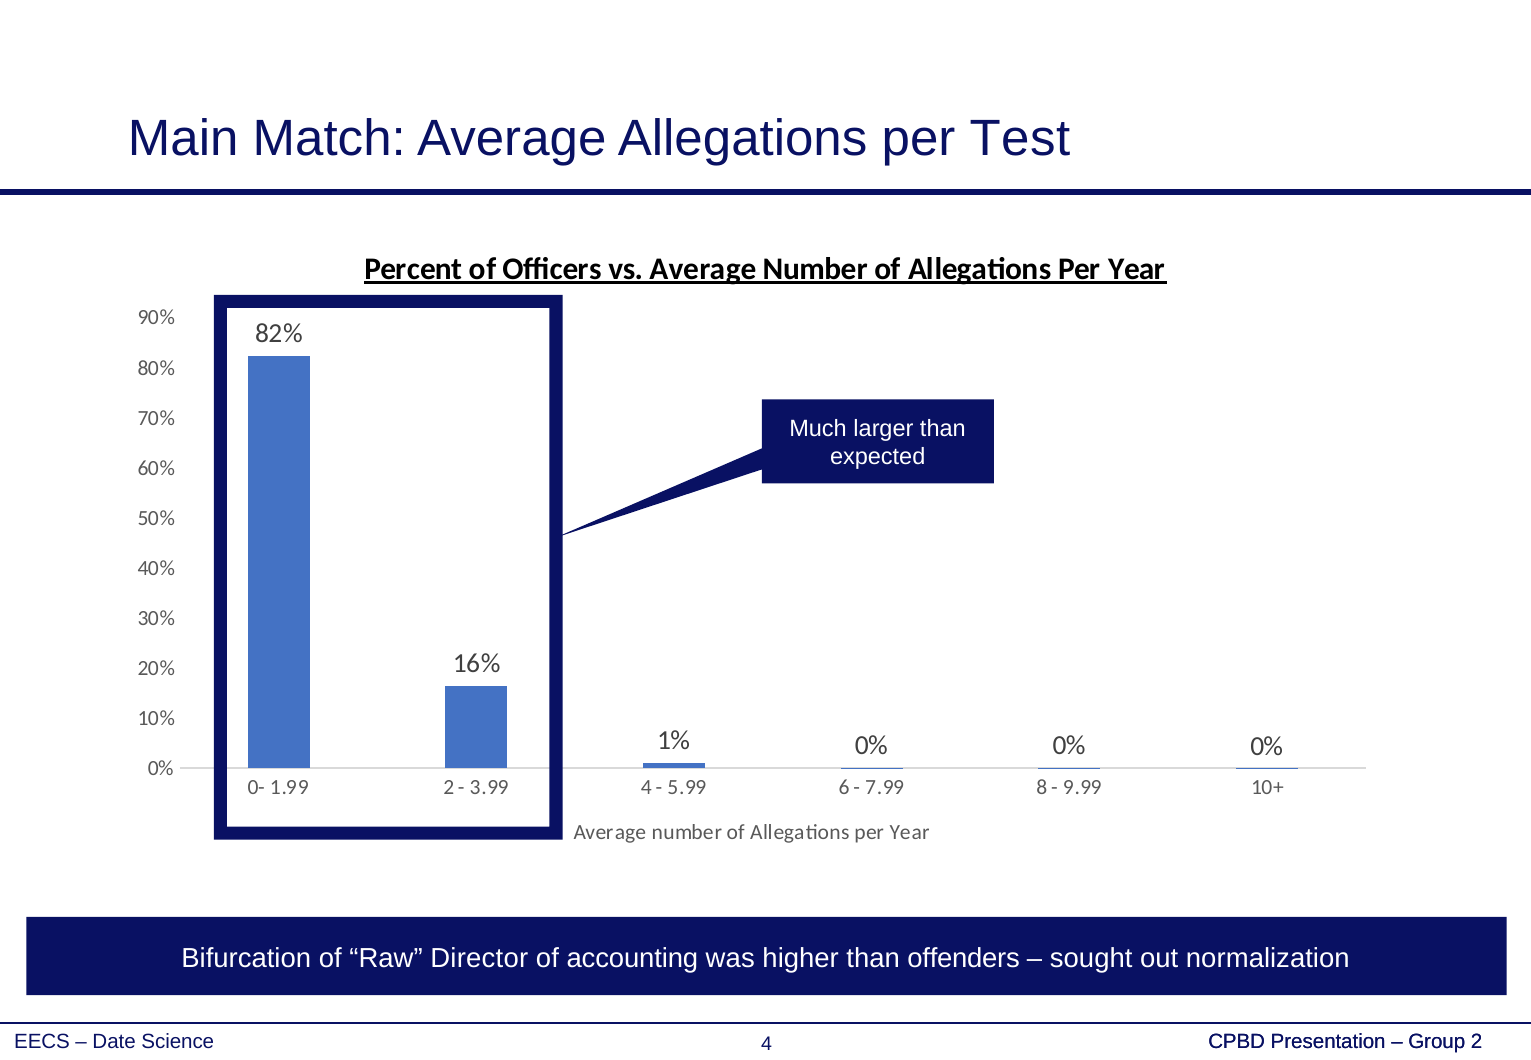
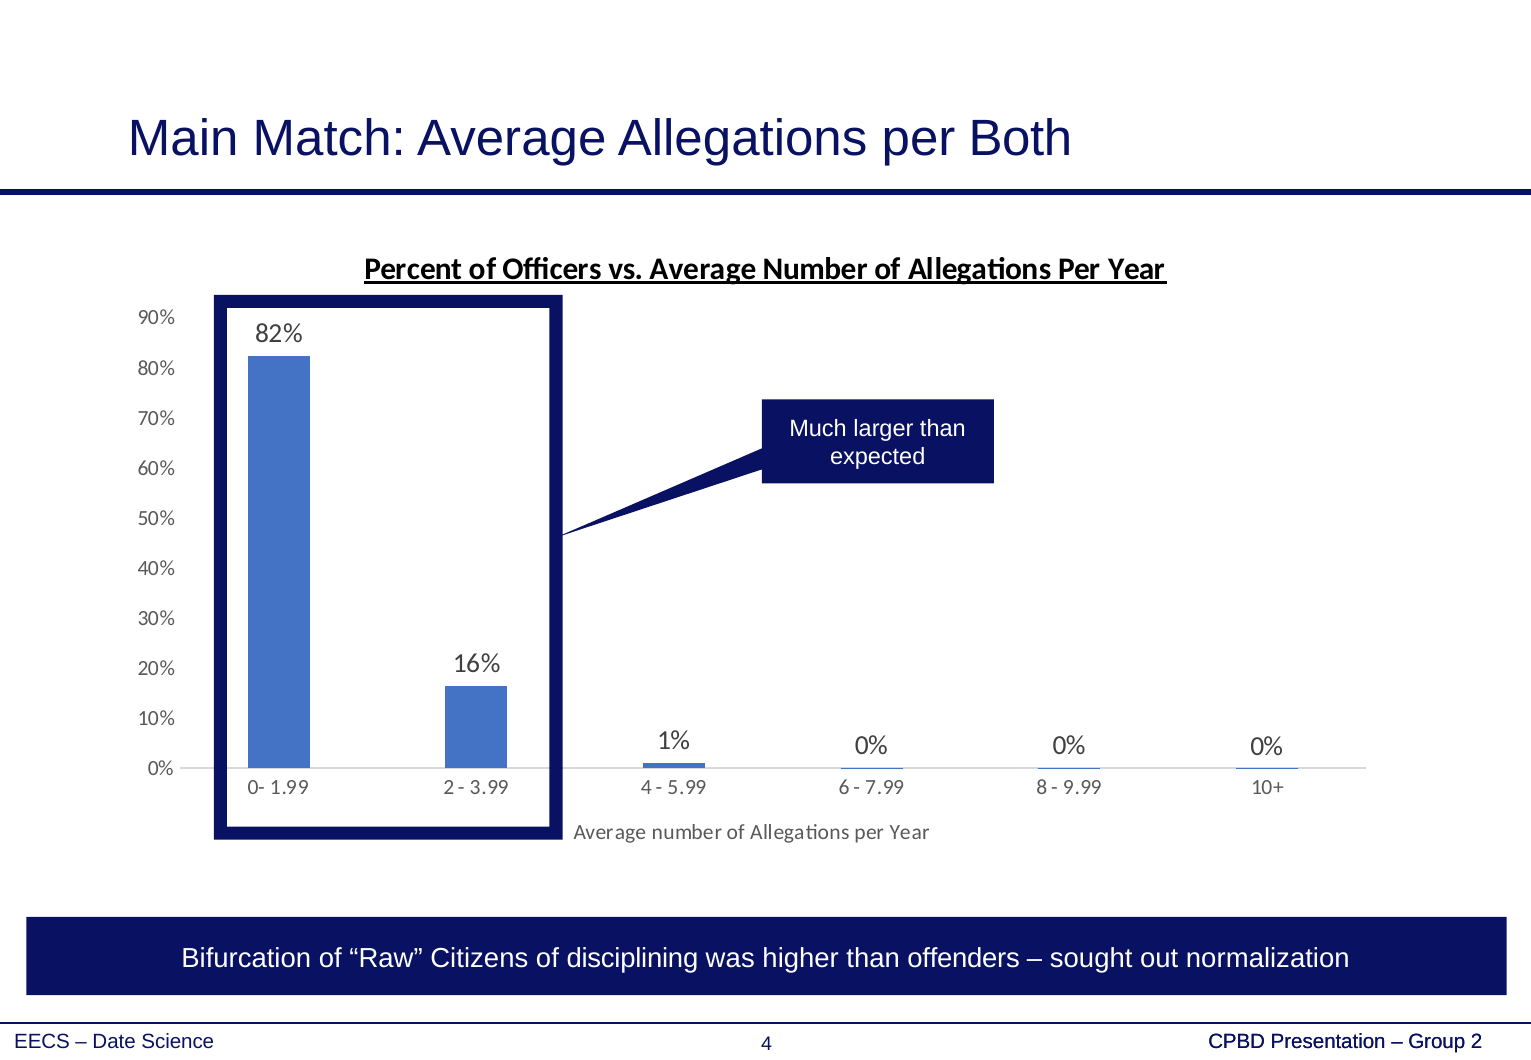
Test: Test -> Both (1020, 139)
Director: Director -> Citizens (479, 958)
accounting: accounting -> disciplining (632, 958)
